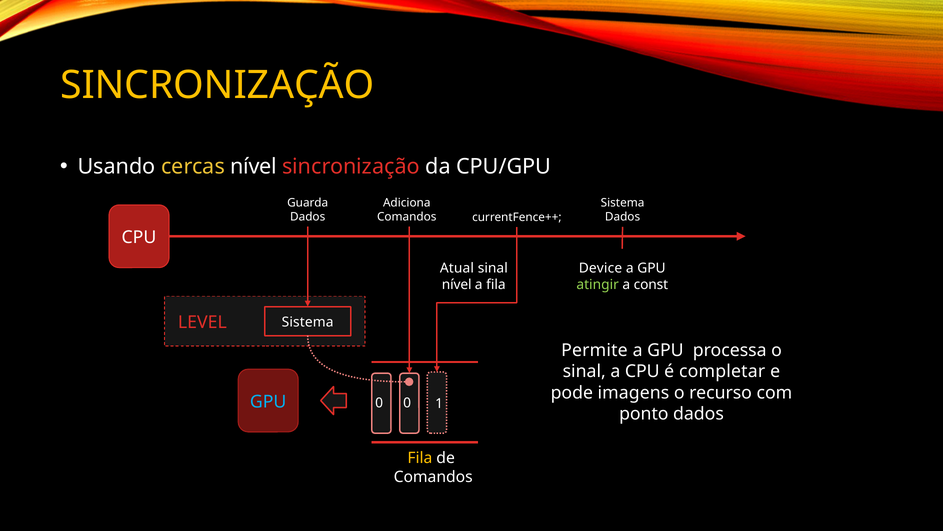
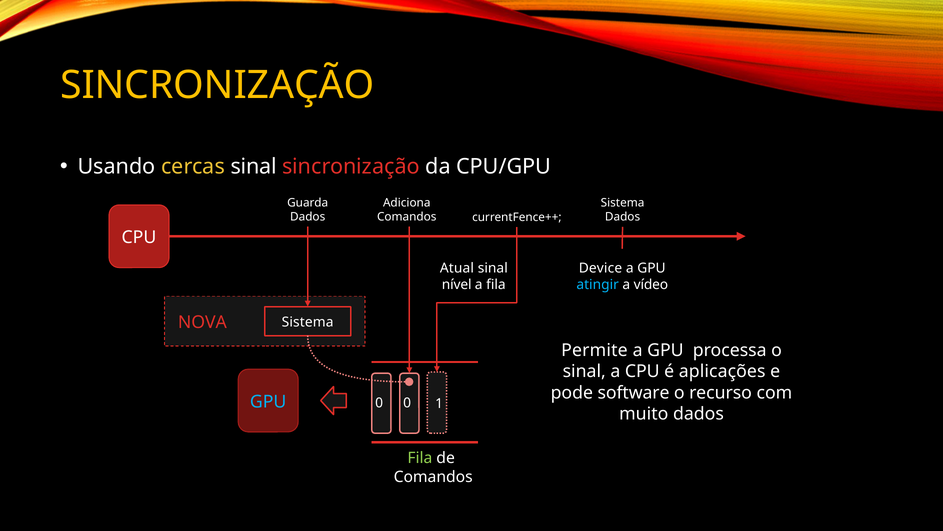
cercas nível: nível -> sinal (254, 167)
atingir colour: light green -> light blue (598, 284)
const: const -> vídeo (651, 284)
LEVEL: LEVEL -> NOVA (202, 322)
completar: completar -> aplicações (722, 371)
imagens: imagens -> software (634, 392)
ponto: ponto -> muito (644, 413)
Fila colour: yellow -> light green (420, 458)
